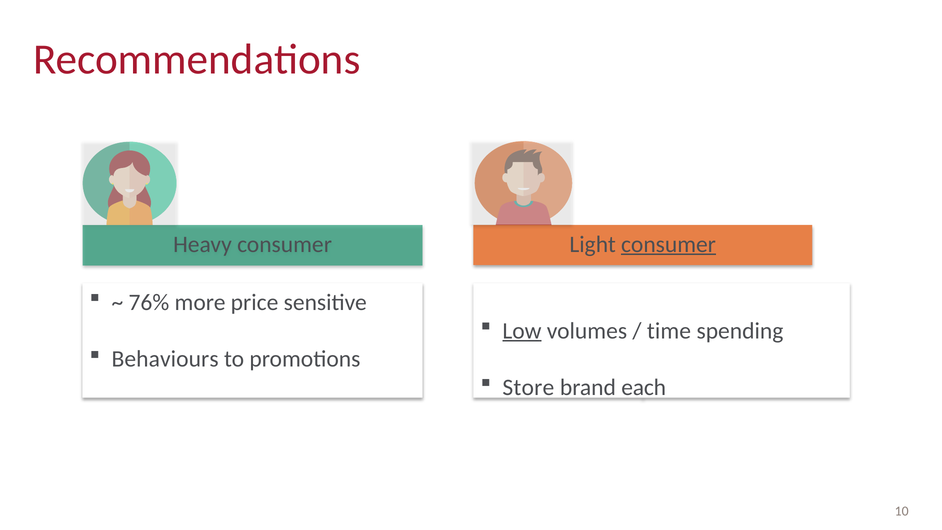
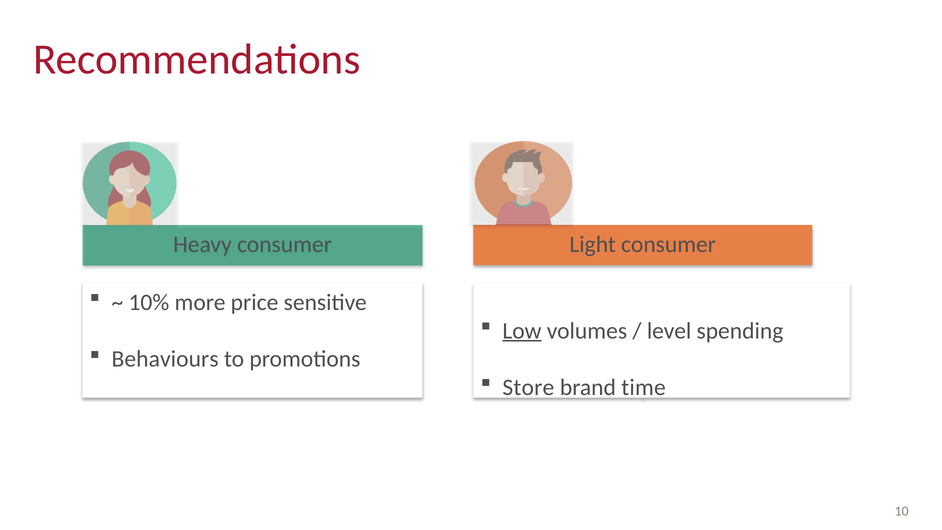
consumer underline: present -> none (669, 244)
76%: 76% -> 10% (149, 302)
time: time -> level (669, 331)
each: each -> time (644, 387)
